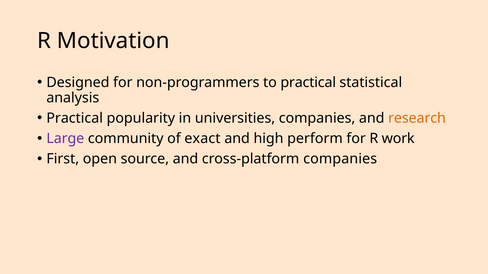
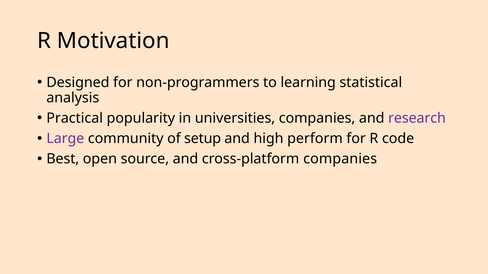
to practical: practical -> learning (308, 83)
research colour: orange -> purple (417, 118)
exact: exact -> setup (203, 139)
work: work -> code (398, 139)
First: First -> Best (63, 159)
